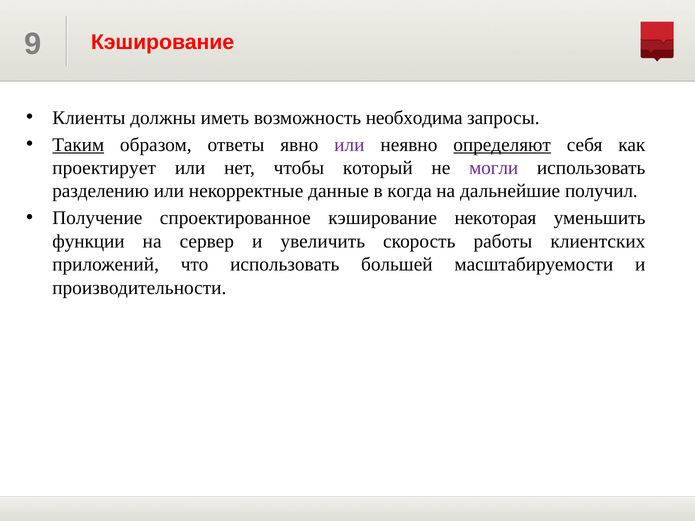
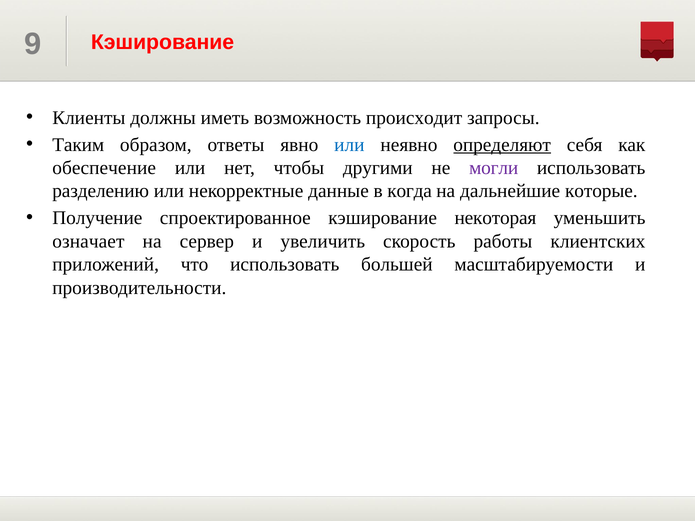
необходима: необходима -> происходит (414, 118)
Таким underline: present -> none (78, 145)
или colour: purple -> blue (349, 145)
проектирует: проектирует -> обеспечение (104, 168)
который: который -> другими (378, 168)
получил: получил -> которые (601, 191)
функции: функции -> означает (88, 241)
